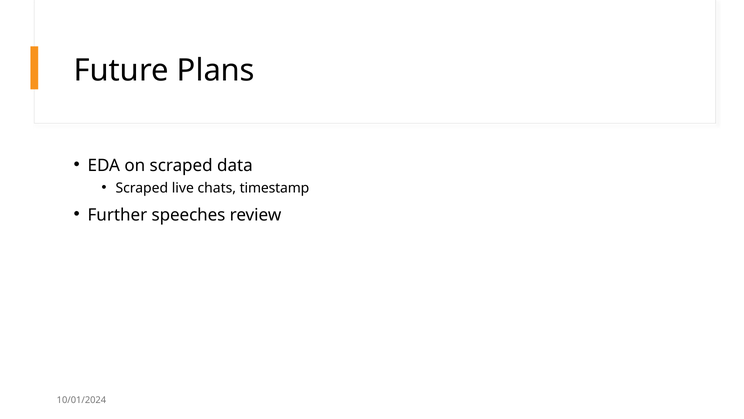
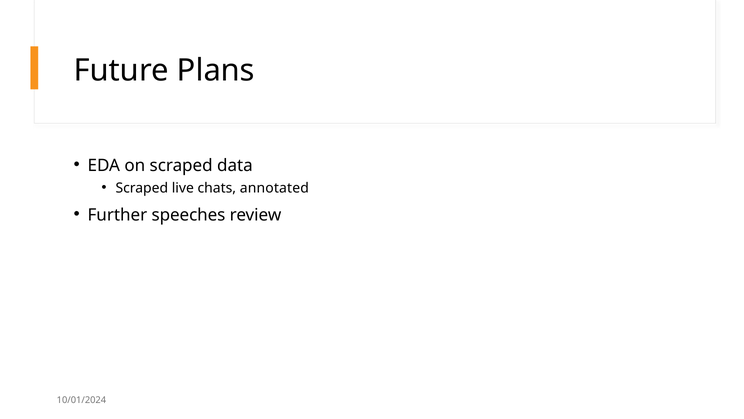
timestamp: timestamp -> annotated (274, 188)
